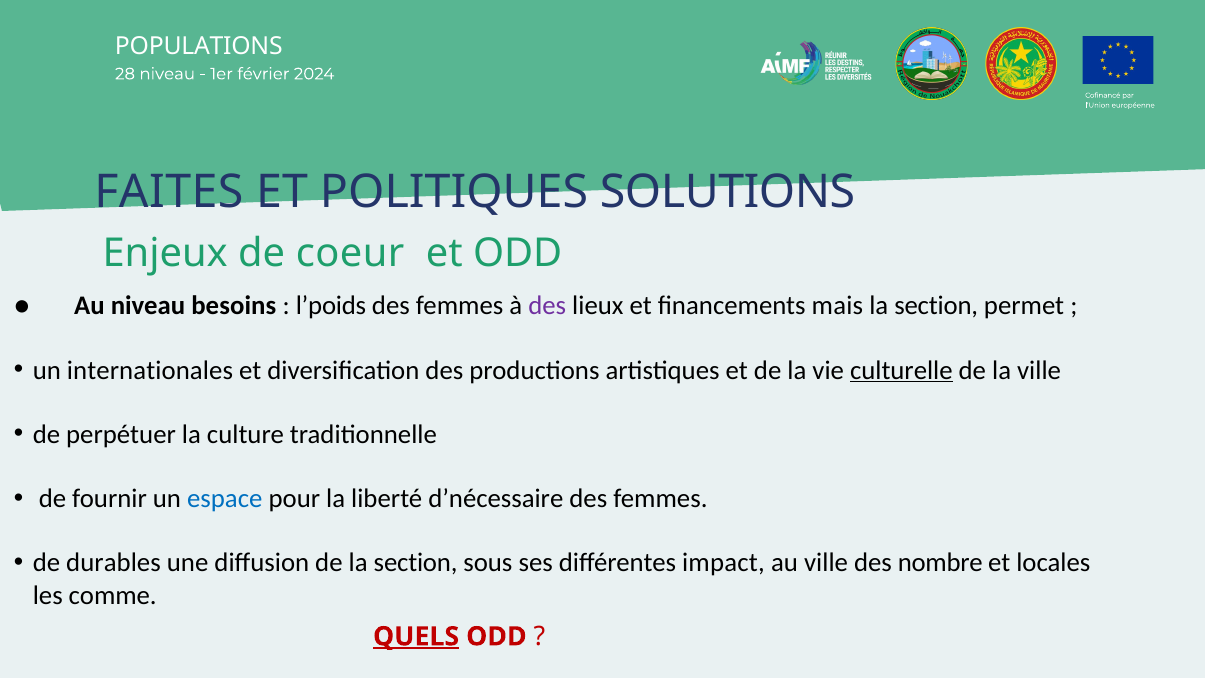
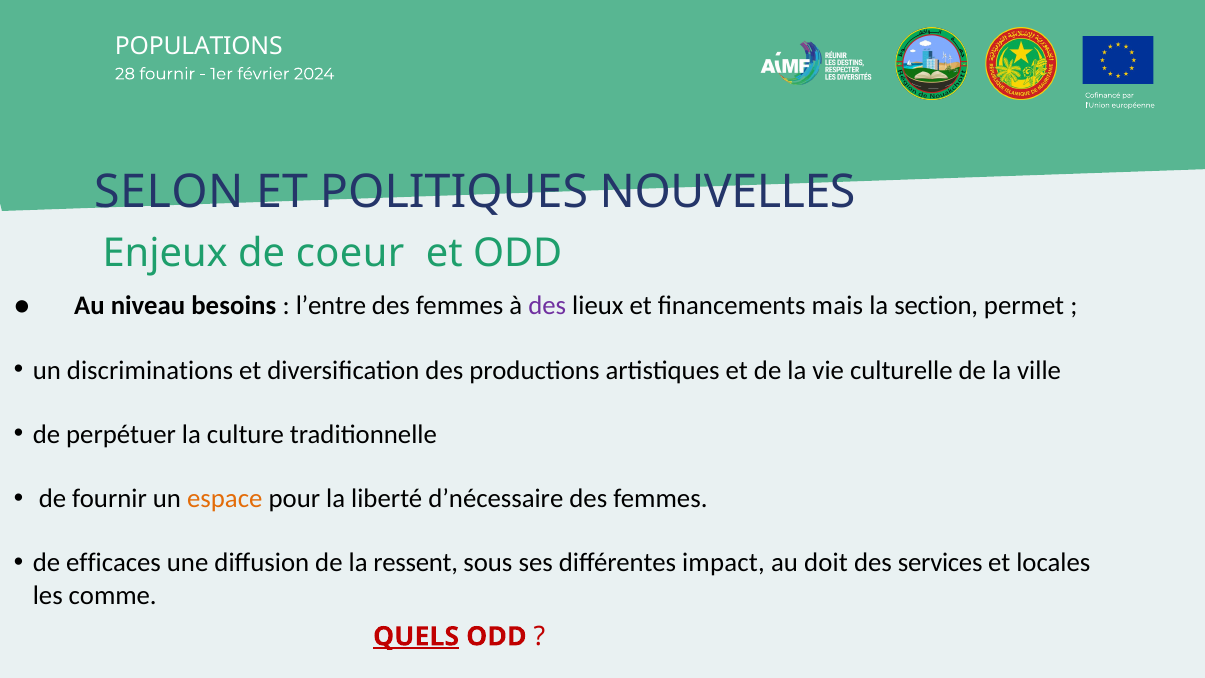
28 niveau: niveau -> fournir (167, 74)
FAITES: FAITES -> SELON (169, 192)
SOLUTIONS: SOLUTIONS -> NOUVELLES (728, 192)
l’poids: l’poids -> l’entre (331, 306)
internationales: internationales -> discriminations (150, 370)
culturelle underline: present -> none (901, 370)
espace colour: blue -> orange (225, 499)
durables: durables -> efficaces (114, 563)
de la section: section -> ressent (416, 563)
au ville: ville -> doit (826, 563)
nombre: nombre -> services (940, 563)
